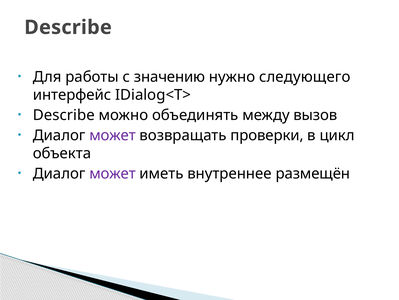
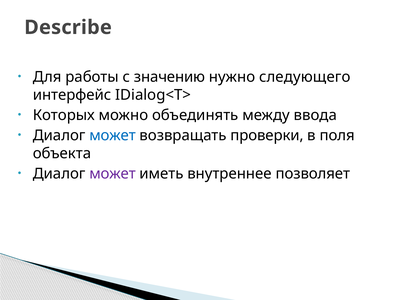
Describe: Describe -> Которых (64, 115)
вызов: вызов -> ввода (315, 115)
может colour: purple -> blue (113, 135)
цикл: цикл -> поля (337, 135)
размещён: размещён -> позволяет (313, 173)
